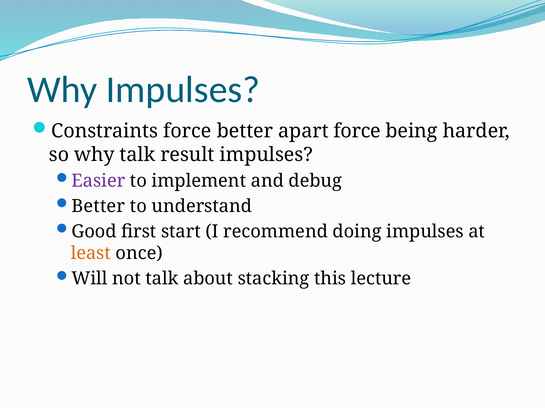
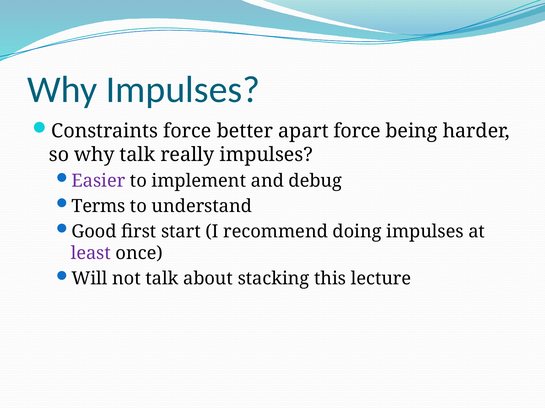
result: result -> really (187, 155)
Better: Better -> Terms (98, 206)
least colour: orange -> purple (91, 254)
